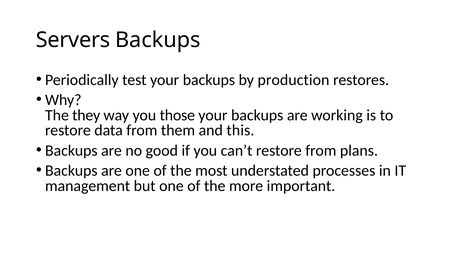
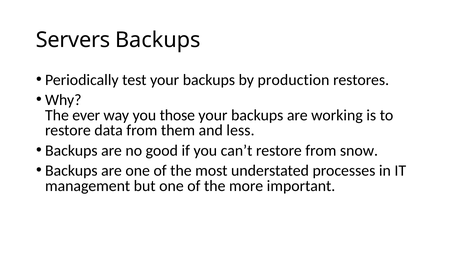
they: they -> ever (86, 115)
this: this -> less (240, 130)
plans: plans -> snow (359, 150)
